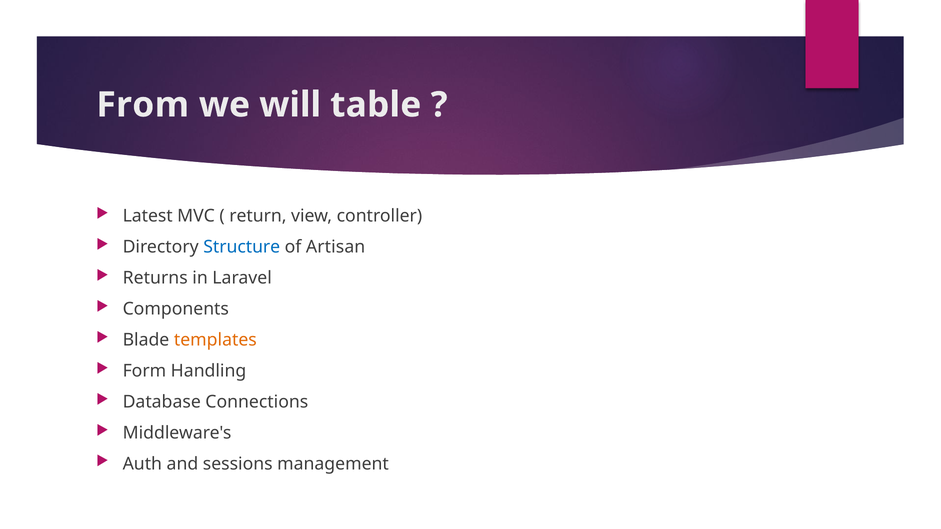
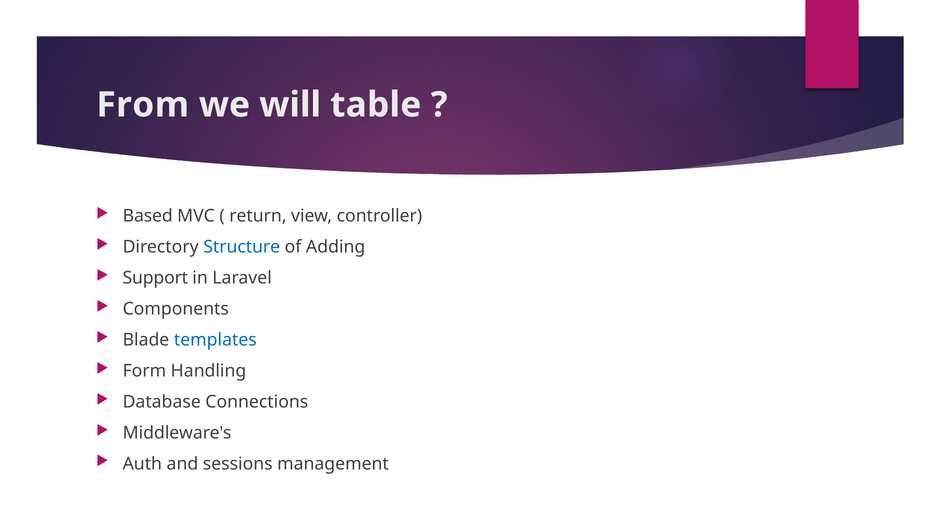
Latest: Latest -> Based (148, 216)
Artisan: Artisan -> Adding (336, 247)
Returns: Returns -> Support (155, 278)
templates colour: orange -> blue (215, 340)
